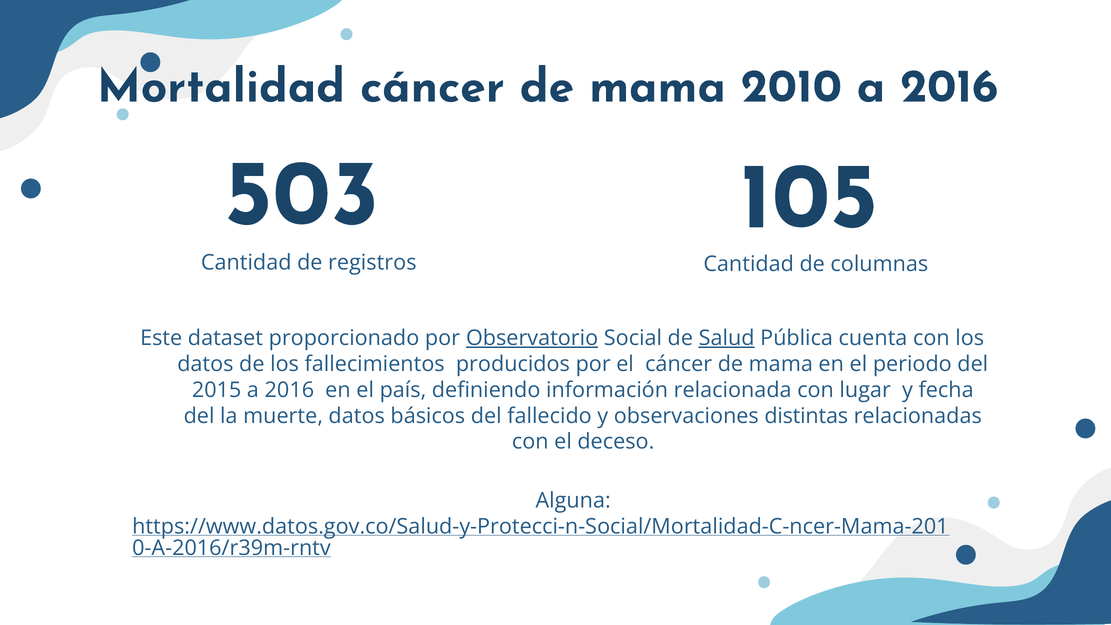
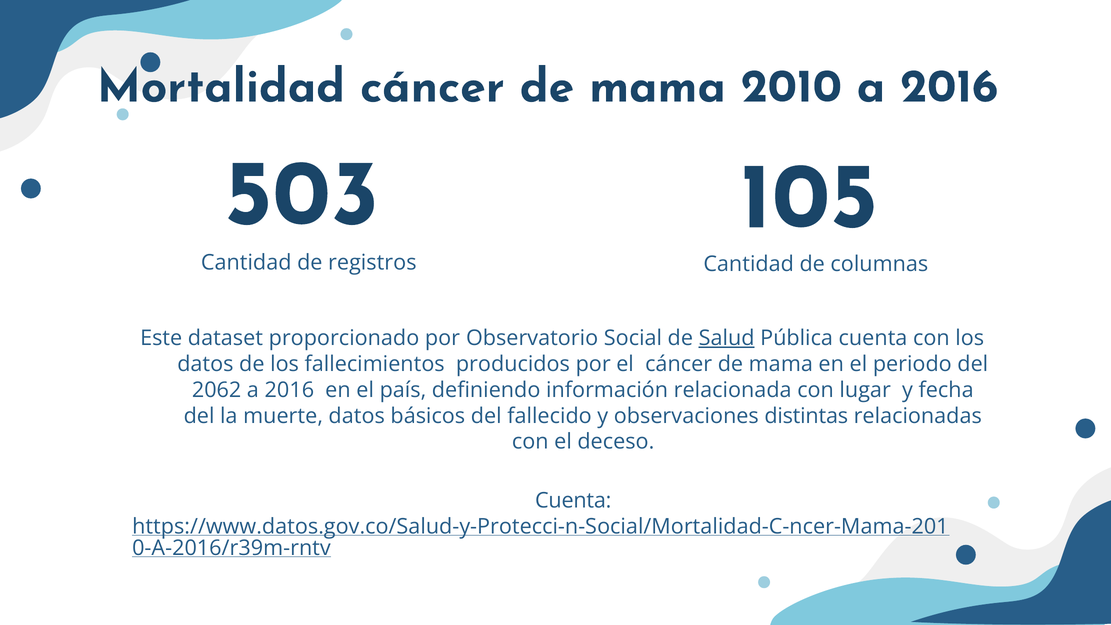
Observatorio underline: present -> none (532, 338)
2015: 2015 -> 2062 (217, 390)
Alguna: Alguna -> Cuenta (573, 501)
